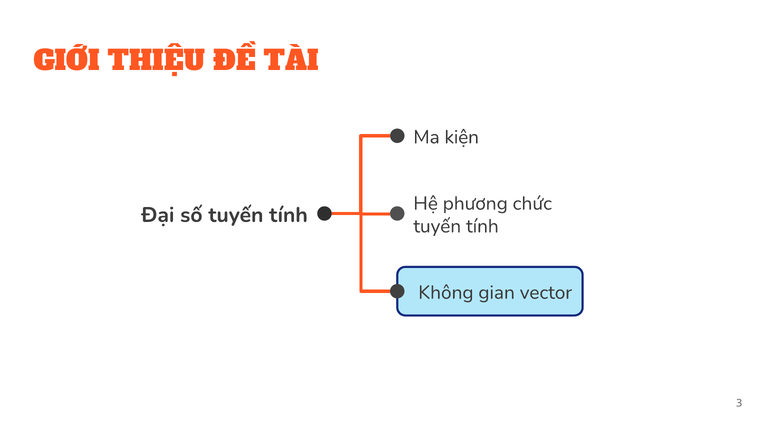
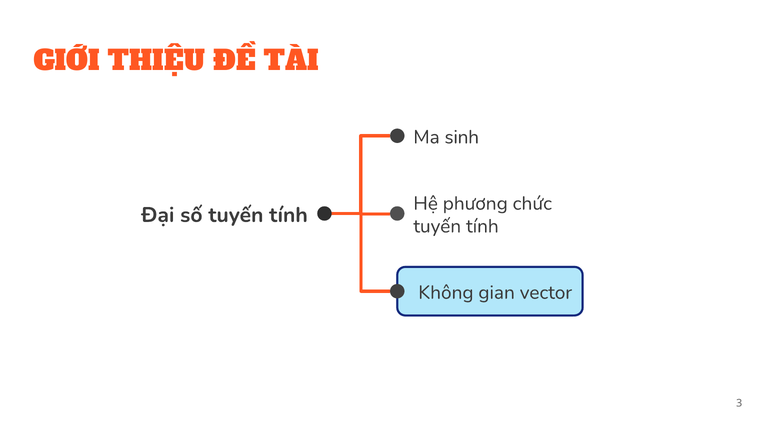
kiện: kiện -> sinh (462, 137)
